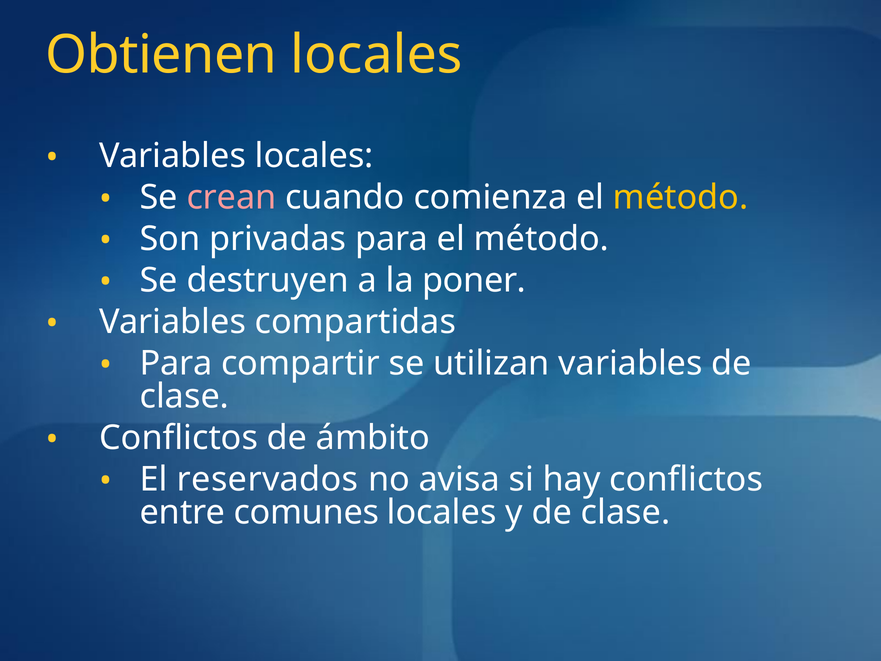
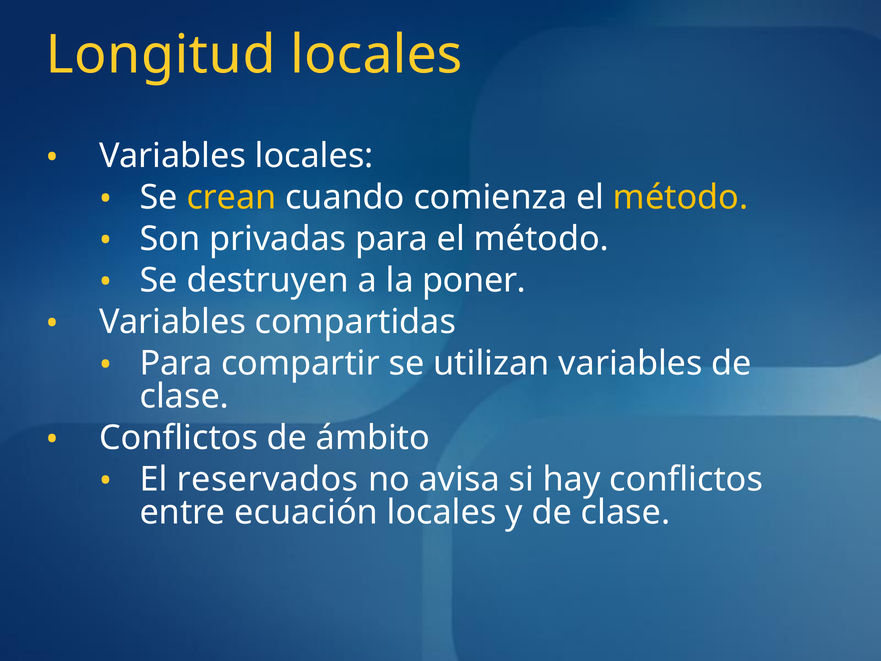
Obtienen: Obtienen -> Longitud (161, 55)
crean colour: pink -> yellow (231, 197)
comunes: comunes -> ecuación (306, 512)
